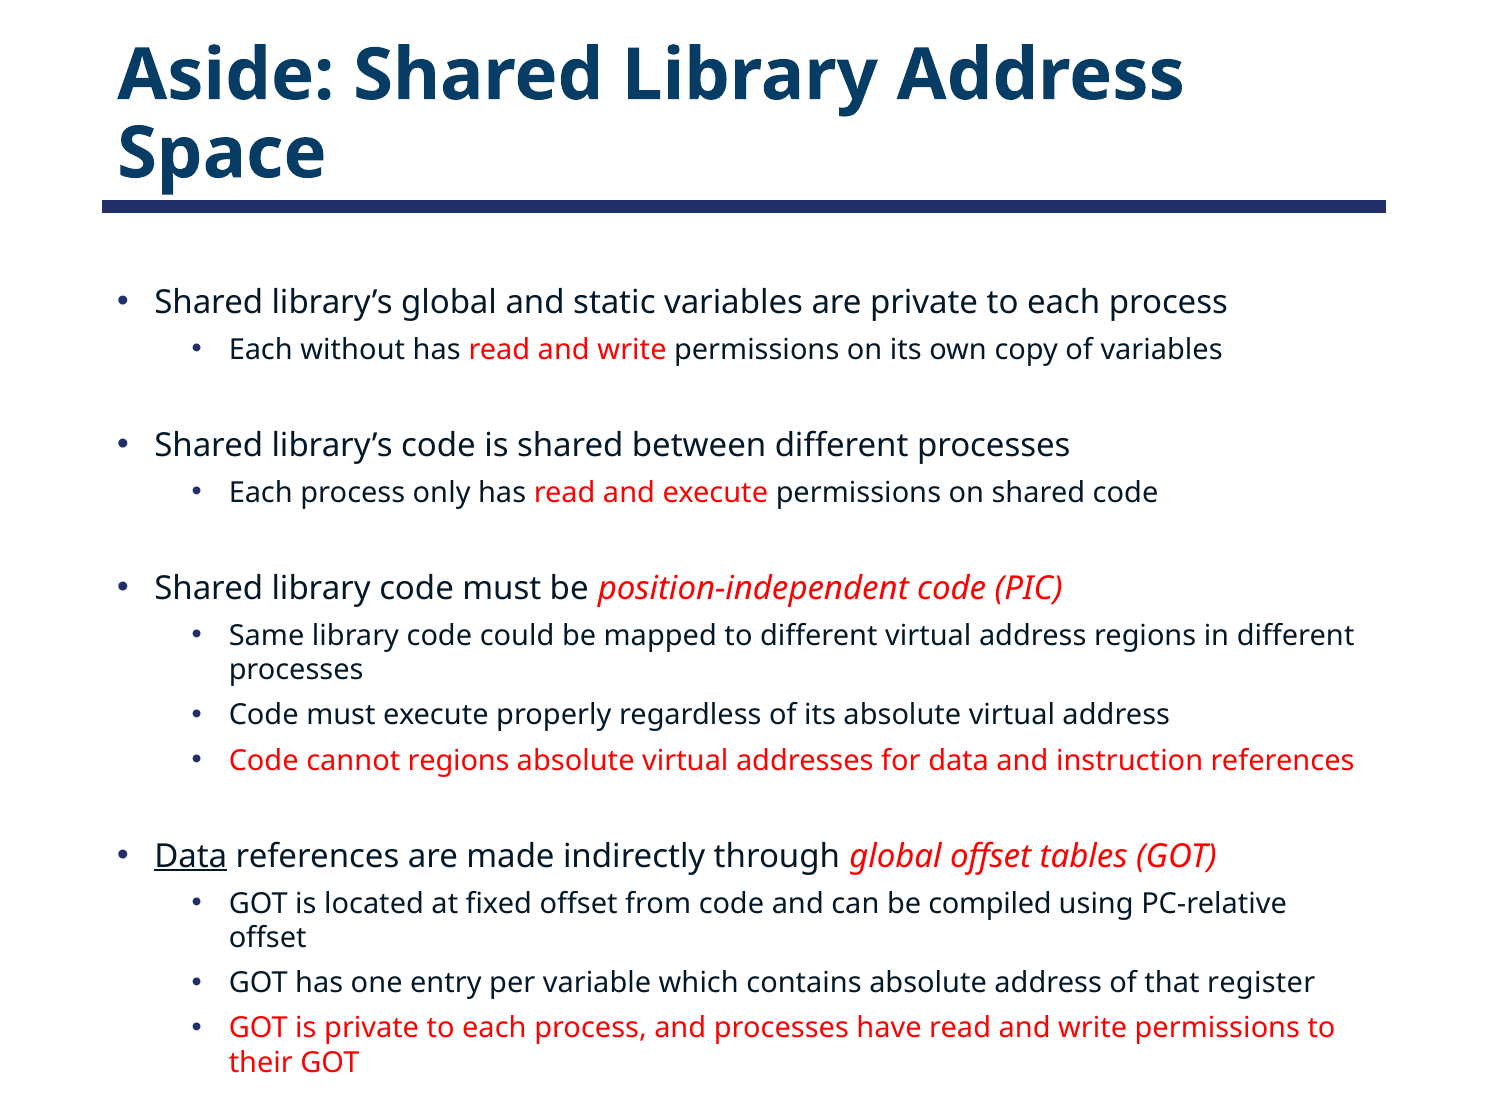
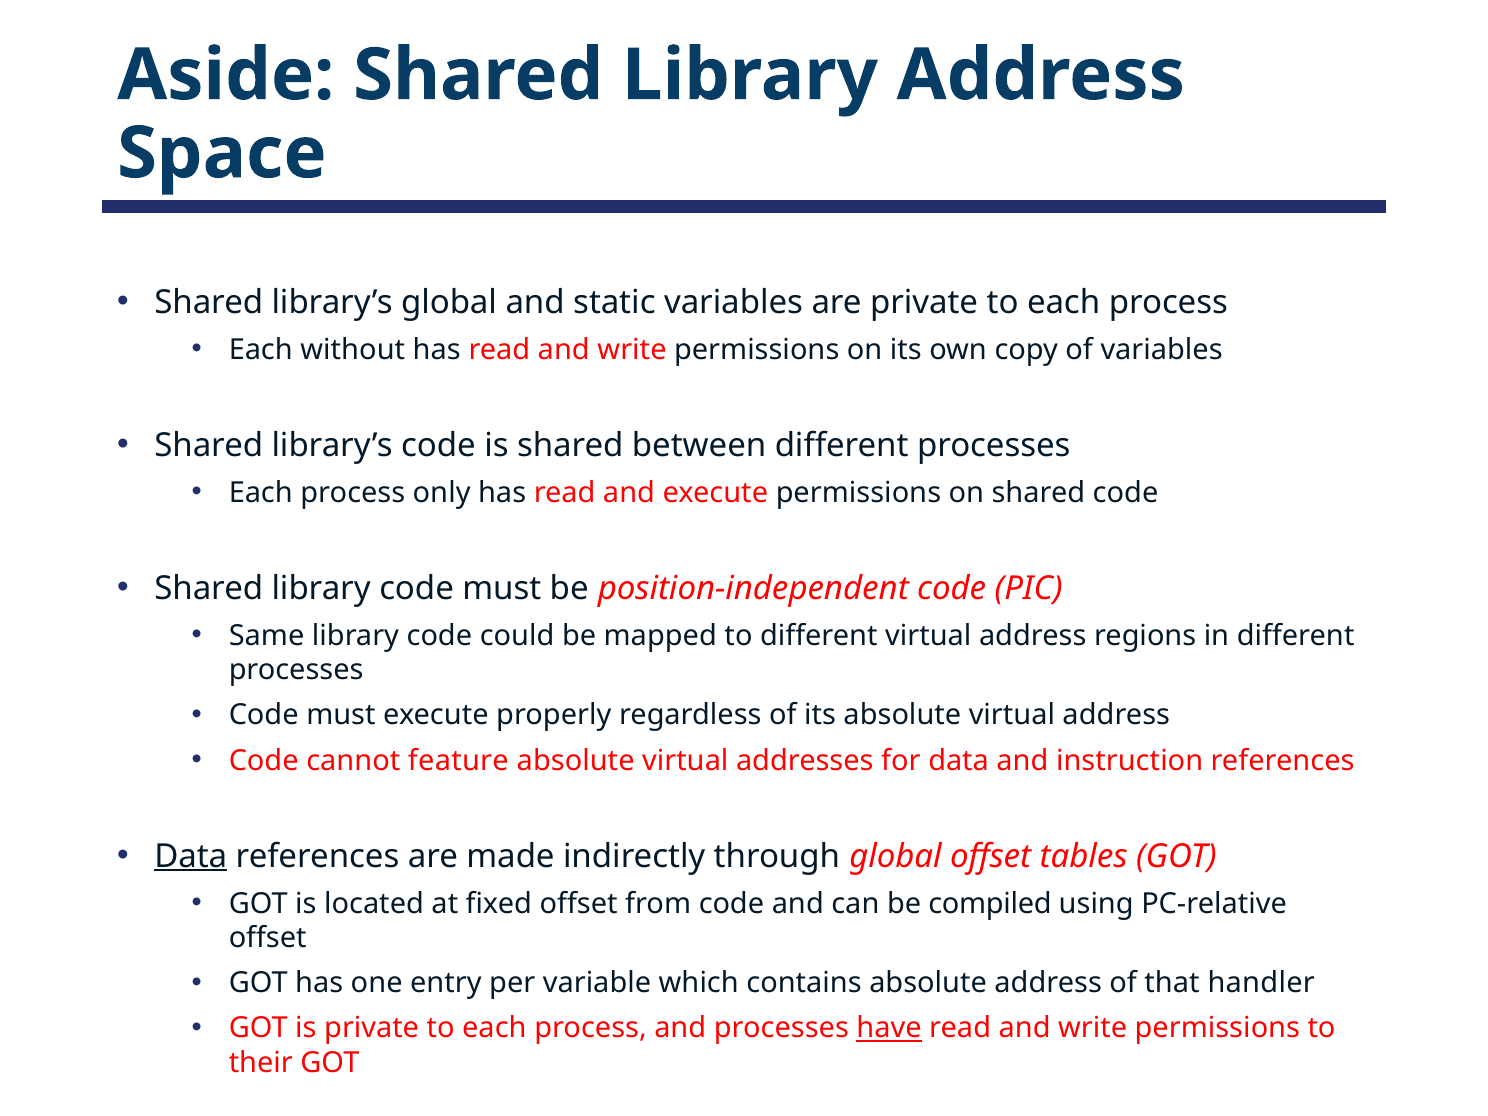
cannot regions: regions -> feature (458, 760)
register: register -> handler (1261, 983)
have underline: none -> present (889, 1028)
